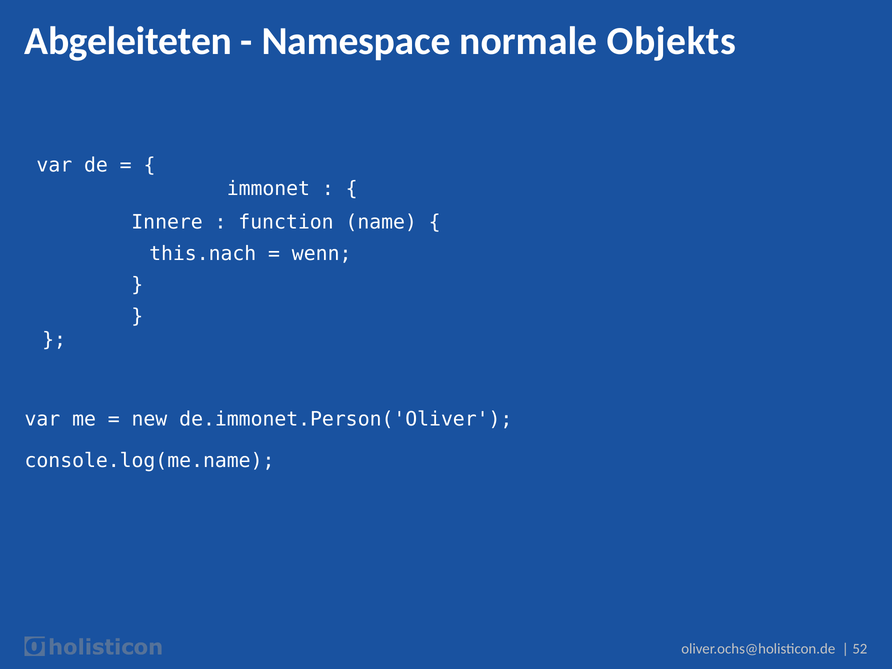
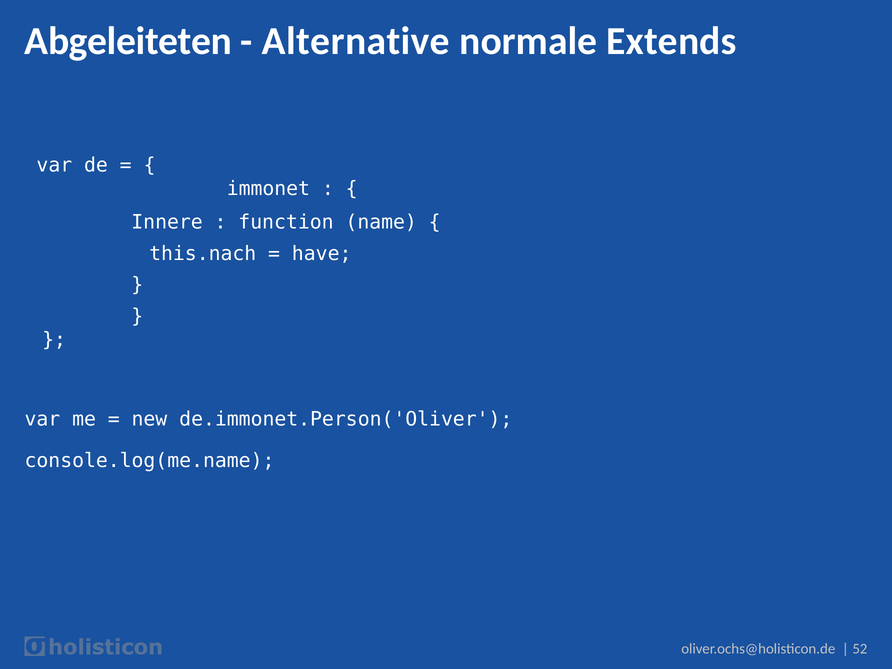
Namespace: Namespace -> Alternative (356, 41)
Objekts: Objekts -> Extends (671, 41)
wenn: wenn -> have (322, 254)
